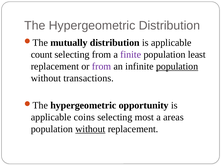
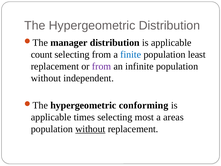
mutually: mutually -> manager (69, 43)
finite colour: purple -> blue (131, 54)
population underline: present -> none (177, 66)
transactions: transactions -> independent (89, 78)
opportunity: opportunity -> conforming (144, 105)
coins: coins -> times (84, 117)
